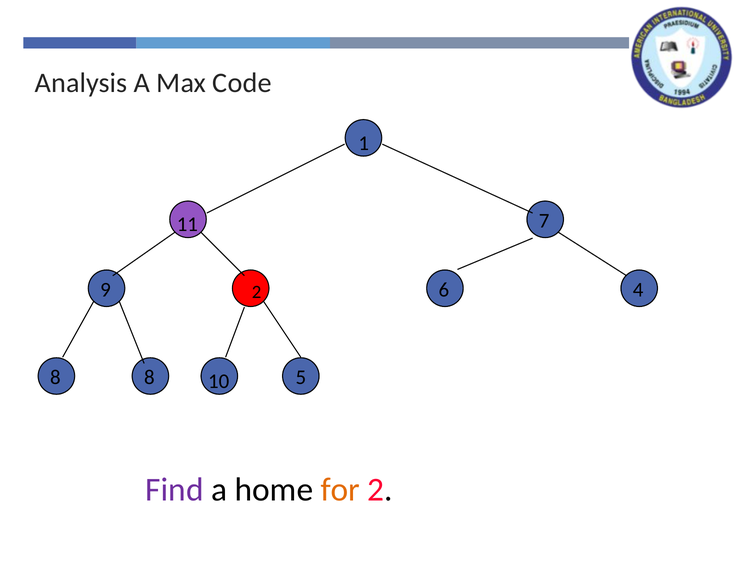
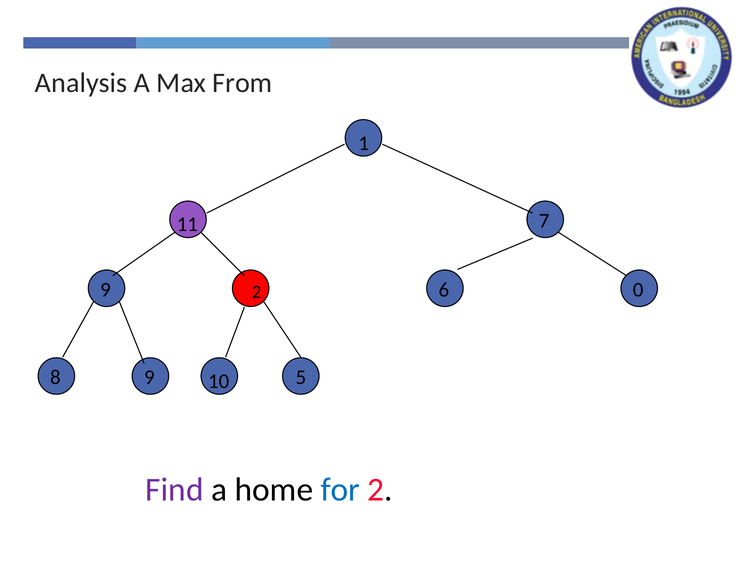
Code: Code -> From (242, 83)
4: 4 -> 0 (638, 290)
8: 8 -> 9 (149, 377)
for colour: orange -> blue (340, 490)
